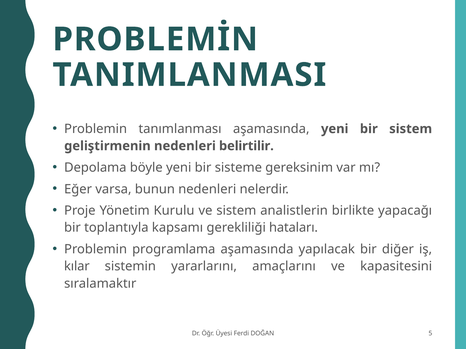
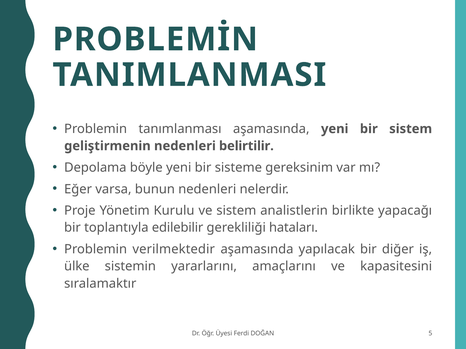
kapsamı: kapsamı -> edilebilir (178, 228)
programlama: programlama -> verilmektedir (174, 250)
kılar: kılar -> ülke (77, 267)
